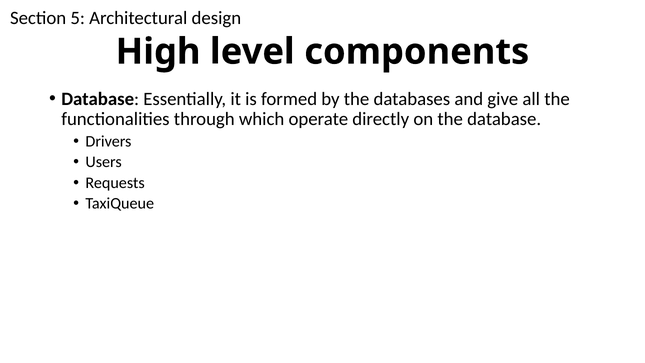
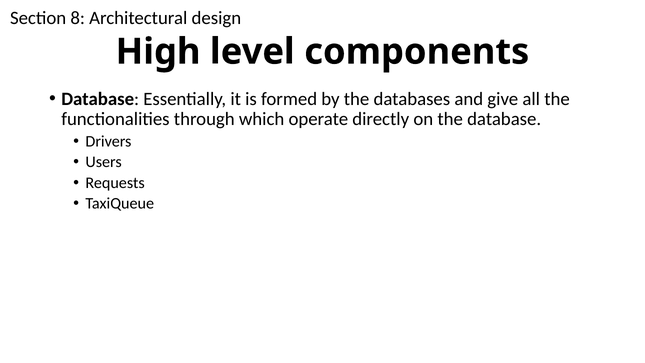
5: 5 -> 8 (78, 18)
